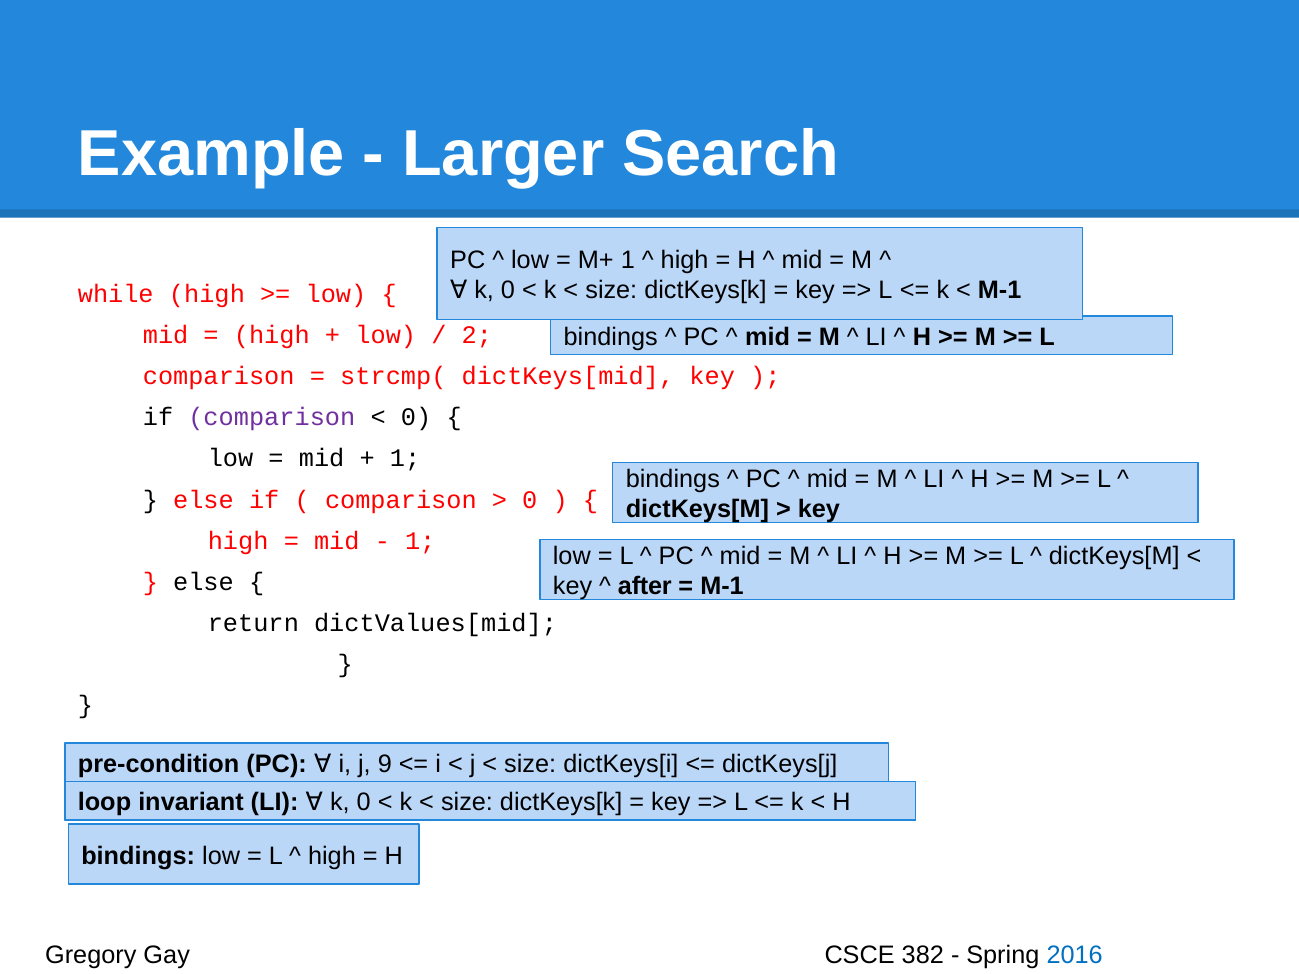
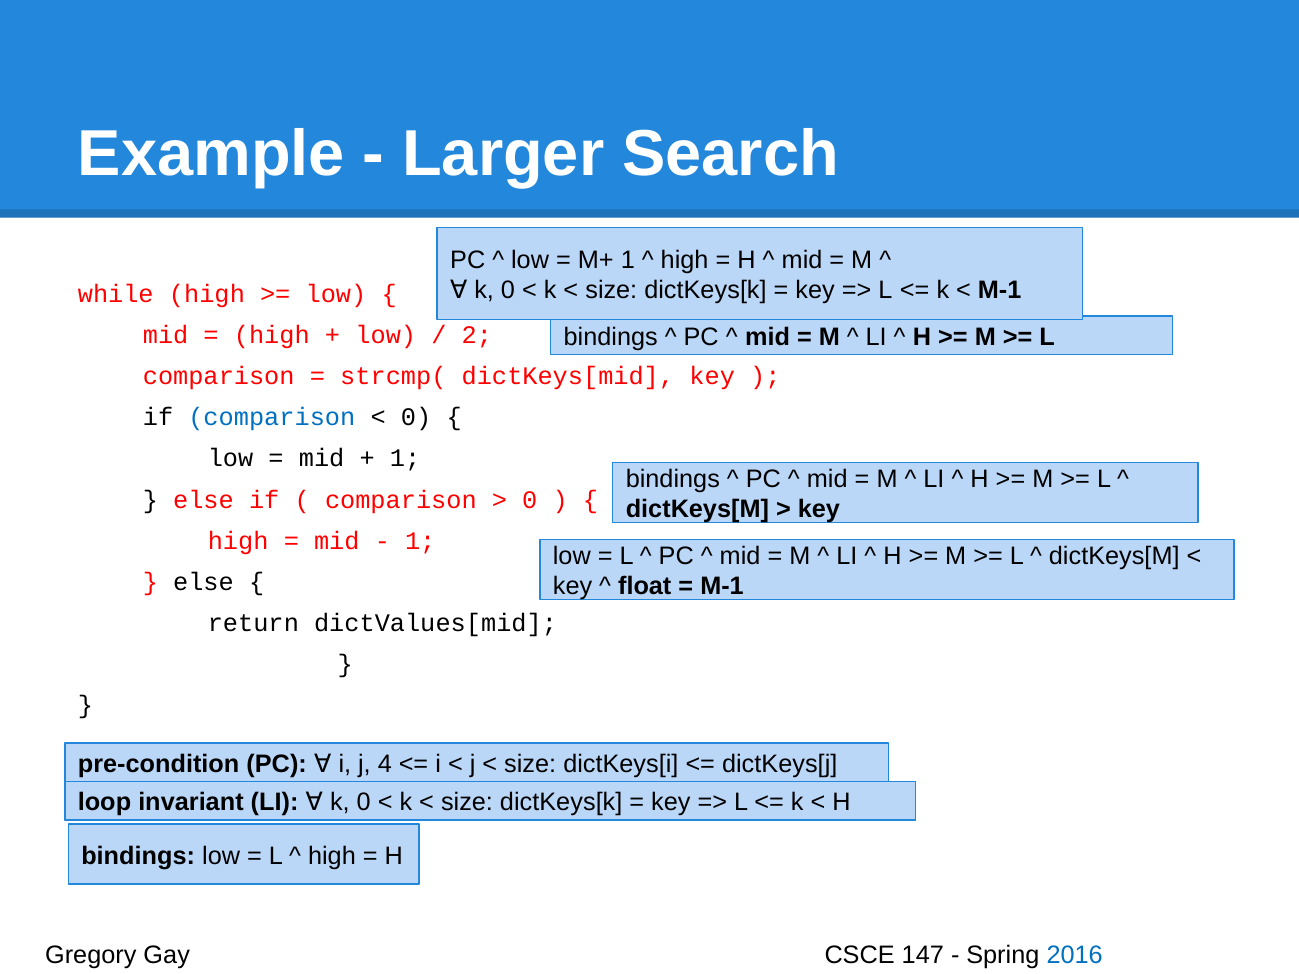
comparison colour: purple -> blue (272, 418)
after: after -> float (645, 586)
9: 9 -> 4 (385, 764)
382: 382 -> 147 (923, 955)
